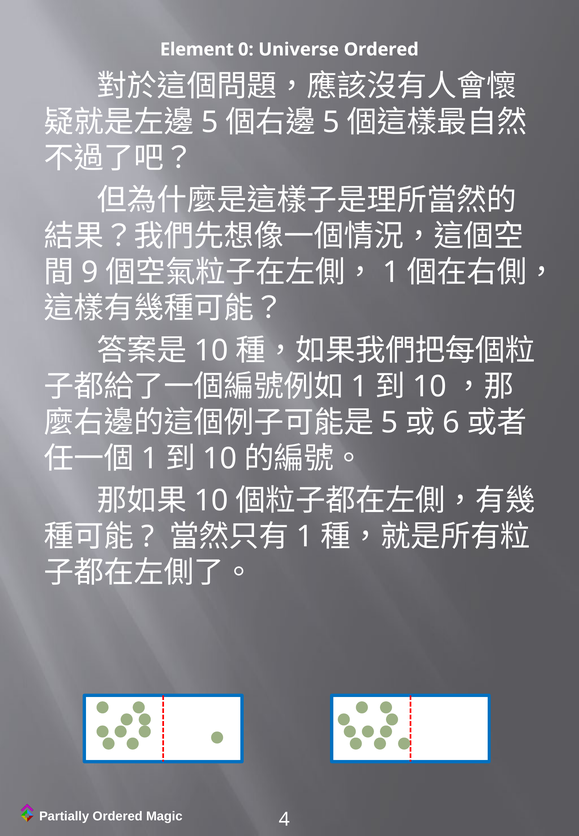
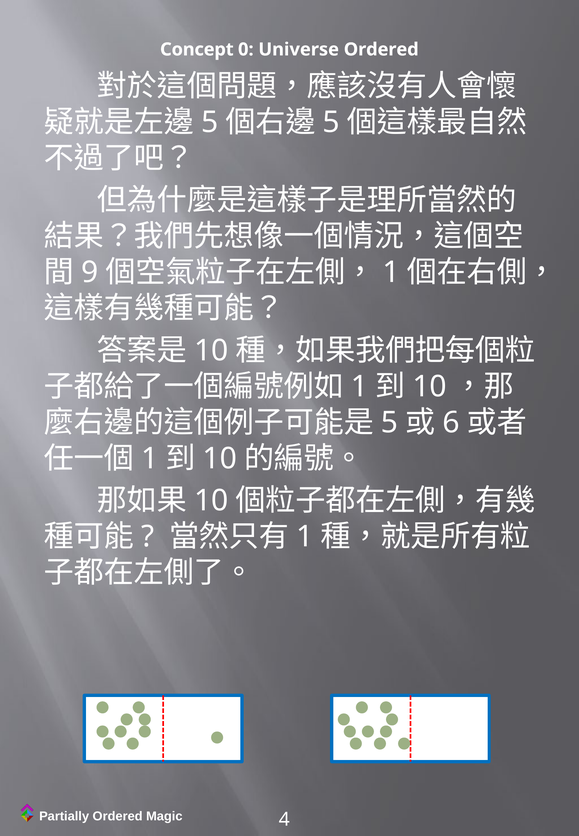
Element: Element -> Concept (197, 49)
